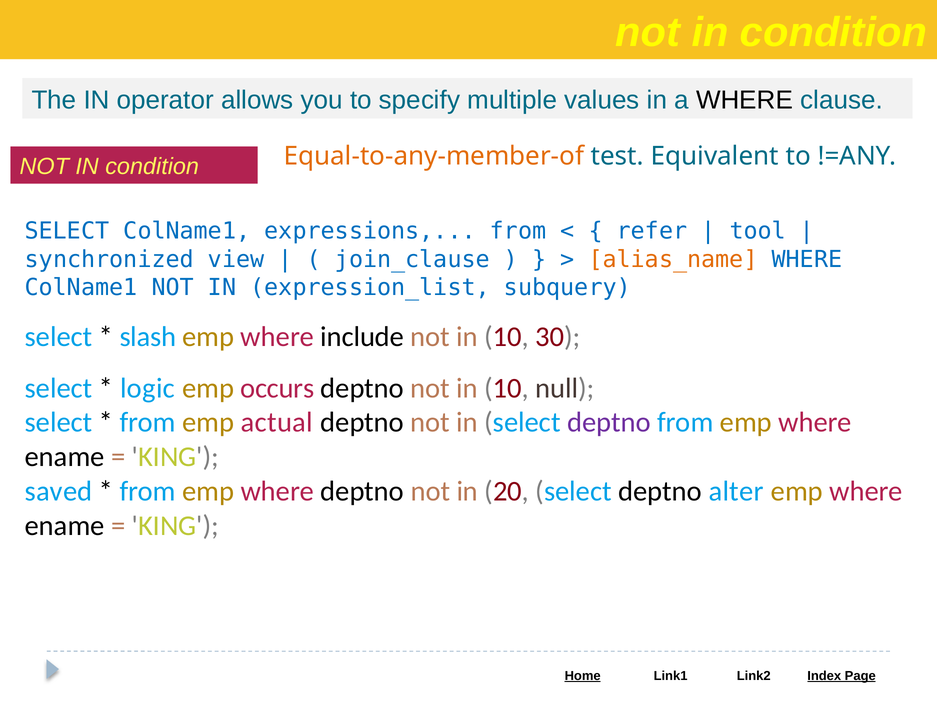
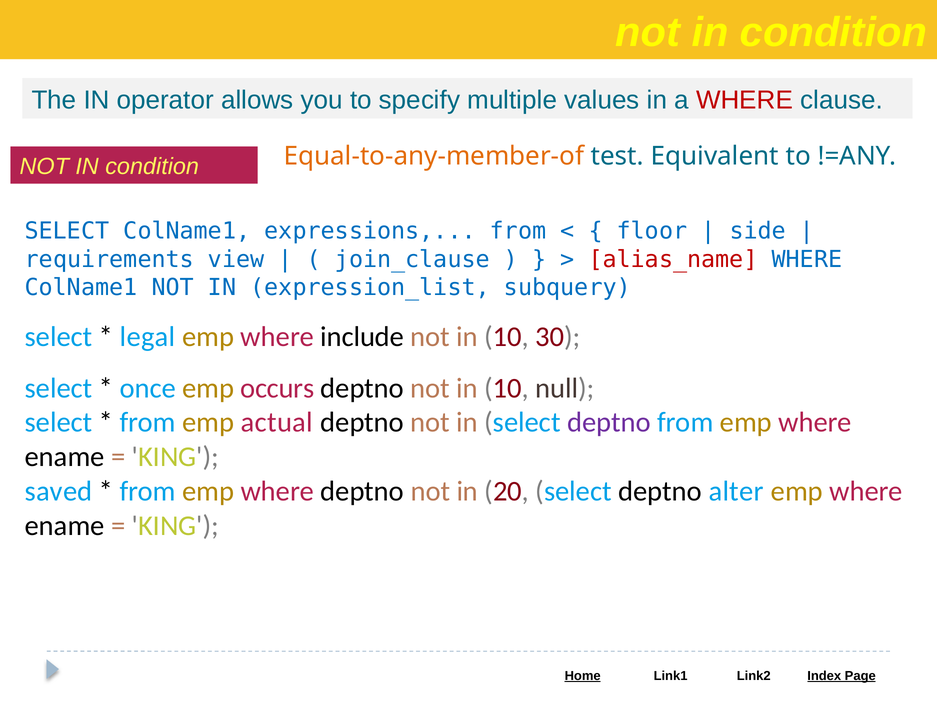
WHERE colour: black -> red (745, 100)
refer: refer -> floor (652, 231)
tool: tool -> side (758, 231)
synchronized: synchronized -> requirements (109, 259)
alias_name colour: orange -> red (673, 259)
slash: slash -> legal (147, 337)
logic: logic -> once (148, 388)
